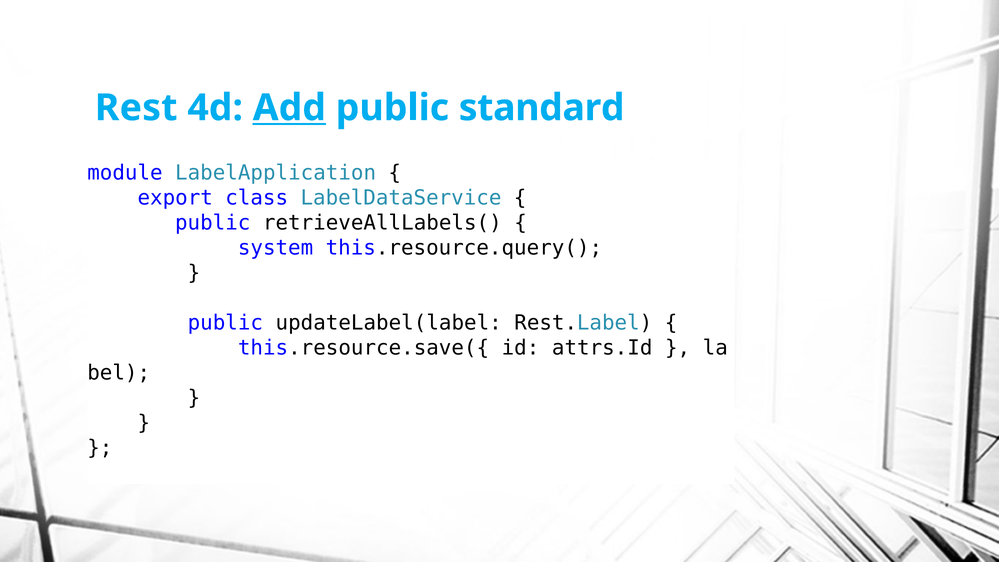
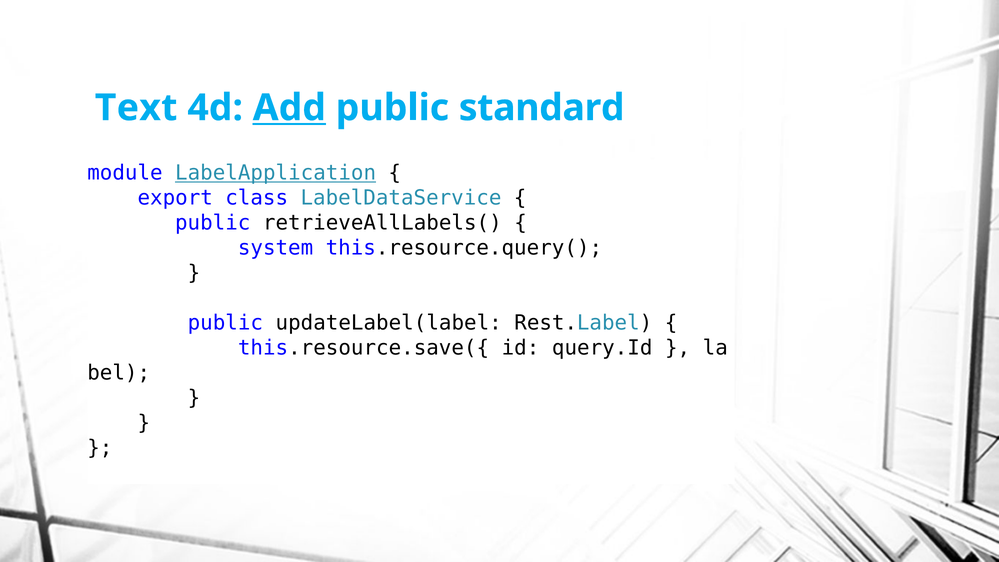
Rest: Rest -> Text (136, 108)
LabelApplication underline: none -> present (276, 173)
attrs.Id: attrs.Id -> query.Id (602, 348)
